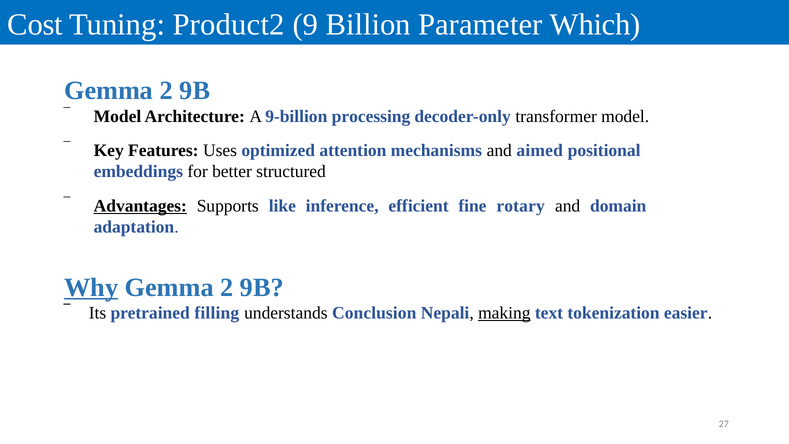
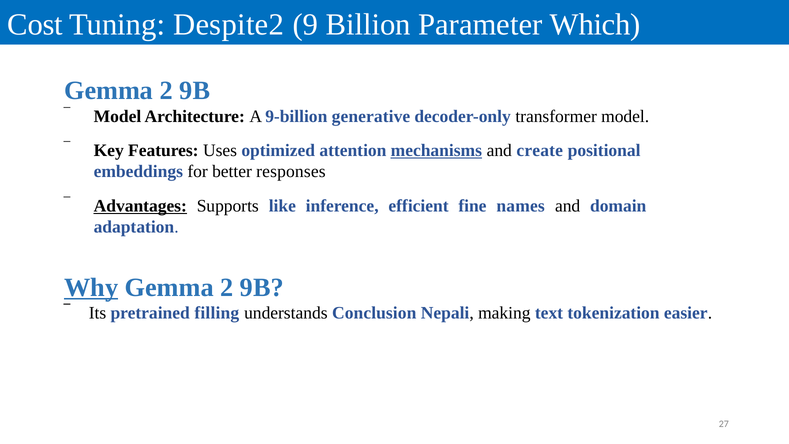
Product2: Product2 -> Despite2 (229, 24)
processing: processing -> generative (371, 116)
mechanisms underline: none -> present (436, 151)
aimed: aimed -> create (540, 151)
structured: structured -> responses (291, 172)
rotary: rotary -> names (521, 206)
making underline: present -> none (504, 313)
